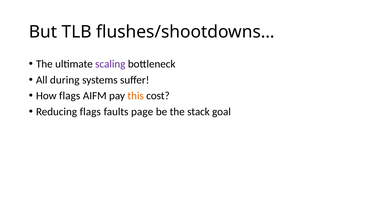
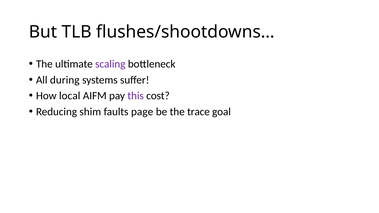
How flags: flags -> local (70, 96)
this colour: orange -> purple (136, 96)
Reducing flags: flags -> shim (90, 112)
stack: stack -> trace (198, 112)
